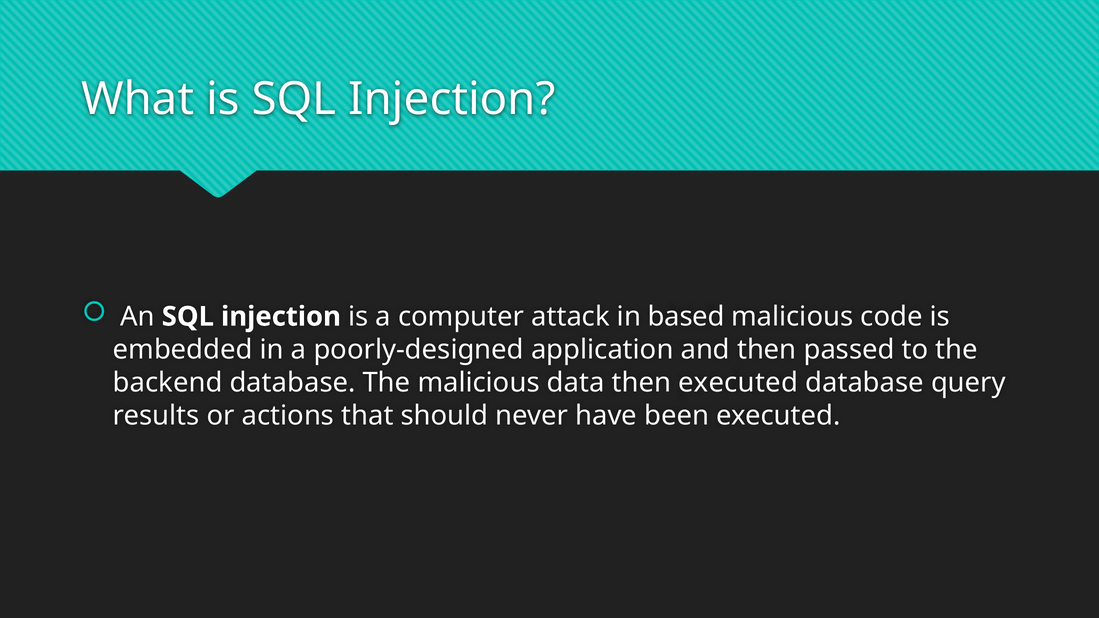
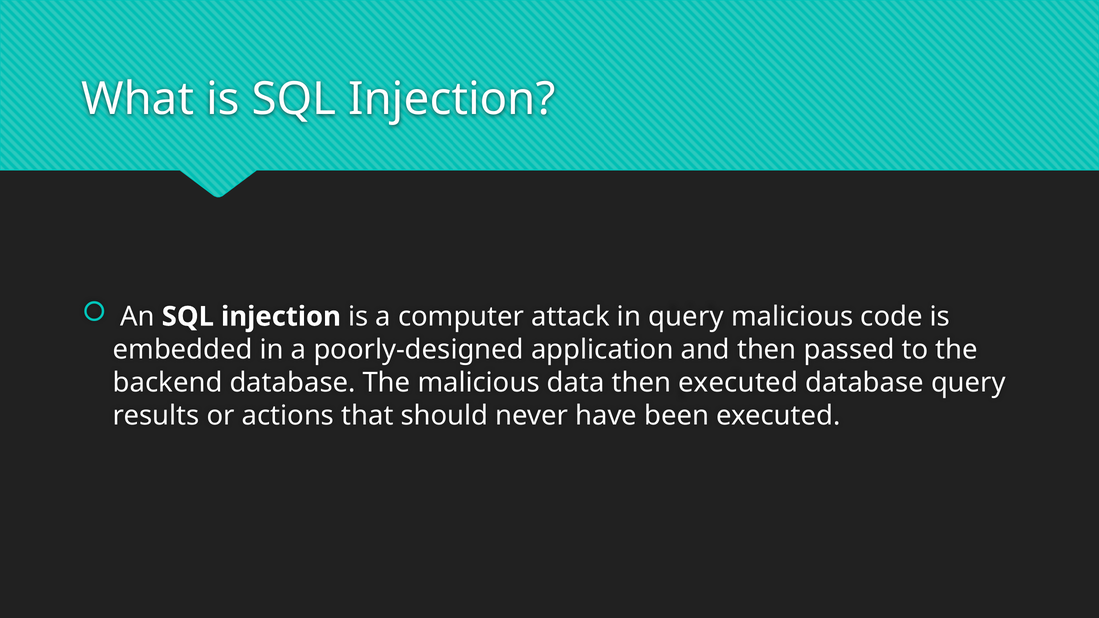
in based: based -> query (686, 317)
